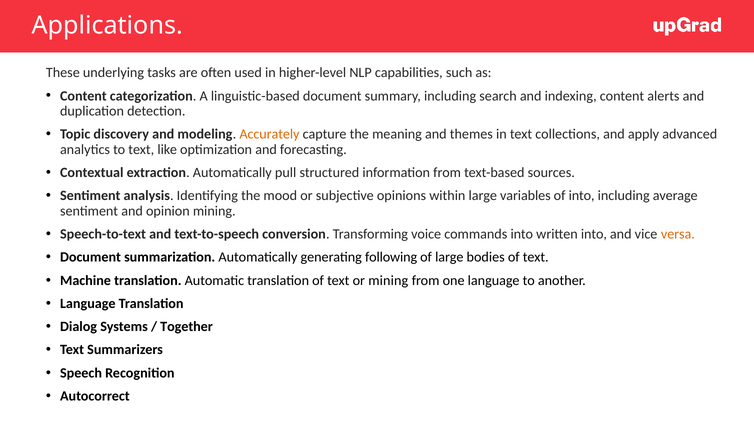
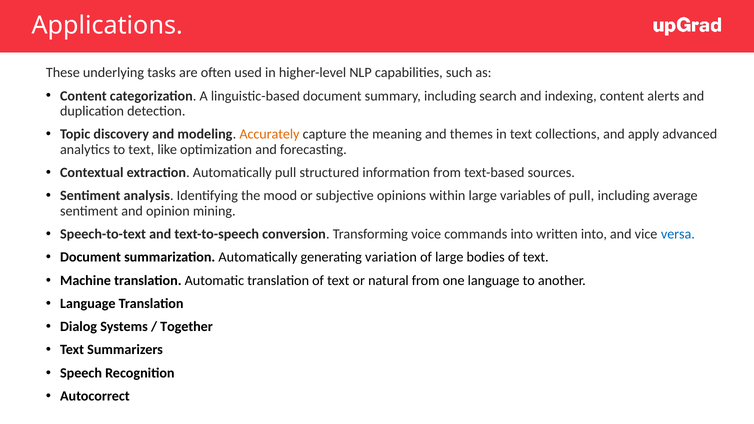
of into: into -> pull (582, 196)
versa colour: orange -> blue (678, 234)
following: following -> variation (391, 257)
or mining: mining -> natural (388, 280)
